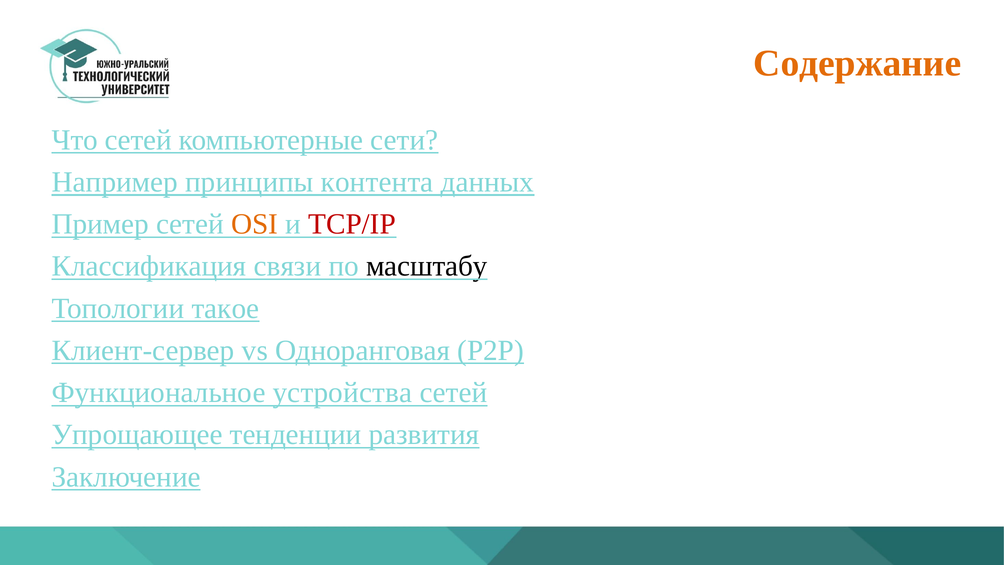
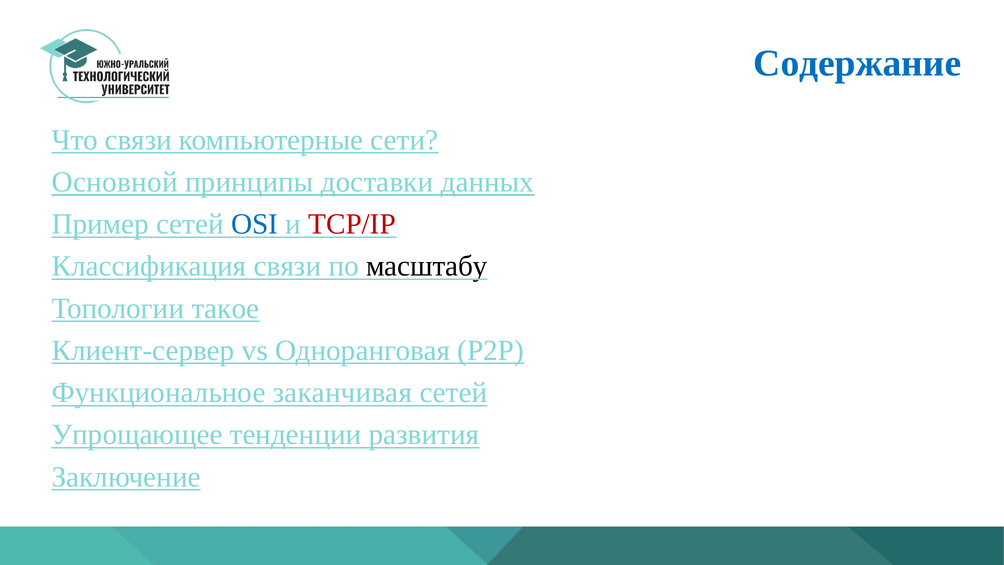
Содержание colour: orange -> blue (857, 63)
Что сетей: сетей -> связи (138, 140)
Например: Например -> Основной (115, 182)
контента: контента -> доставки (377, 182)
OSI colour: orange -> blue (255, 224)
устройства: устройства -> заканчивая (342, 392)
